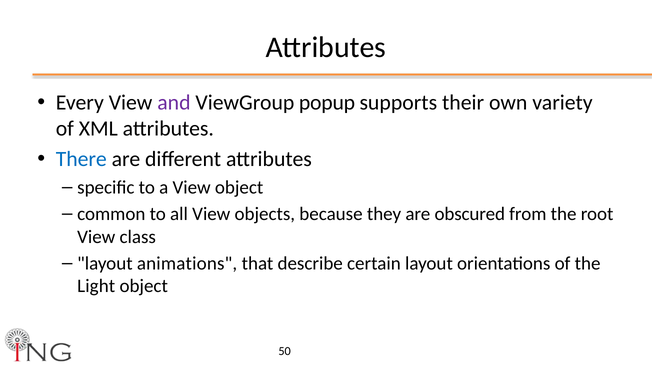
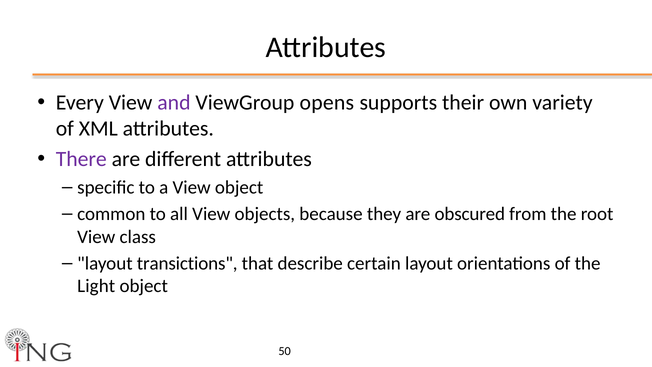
popup: popup -> opens (327, 103)
There colour: blue -> purple (81, 159)
animations: animations -> transictions (187, 263)
